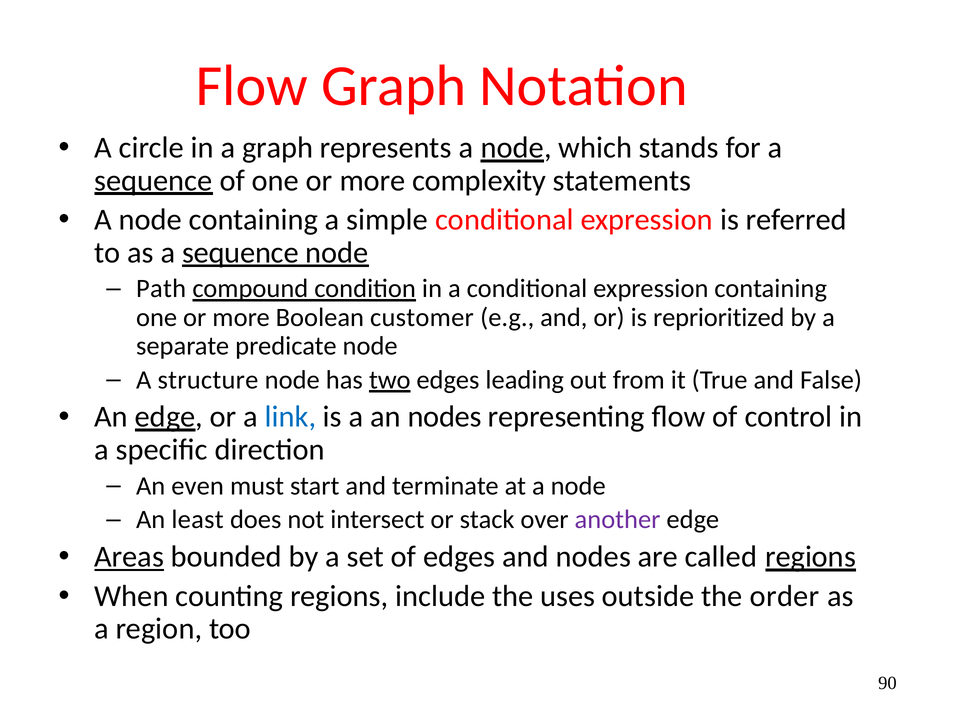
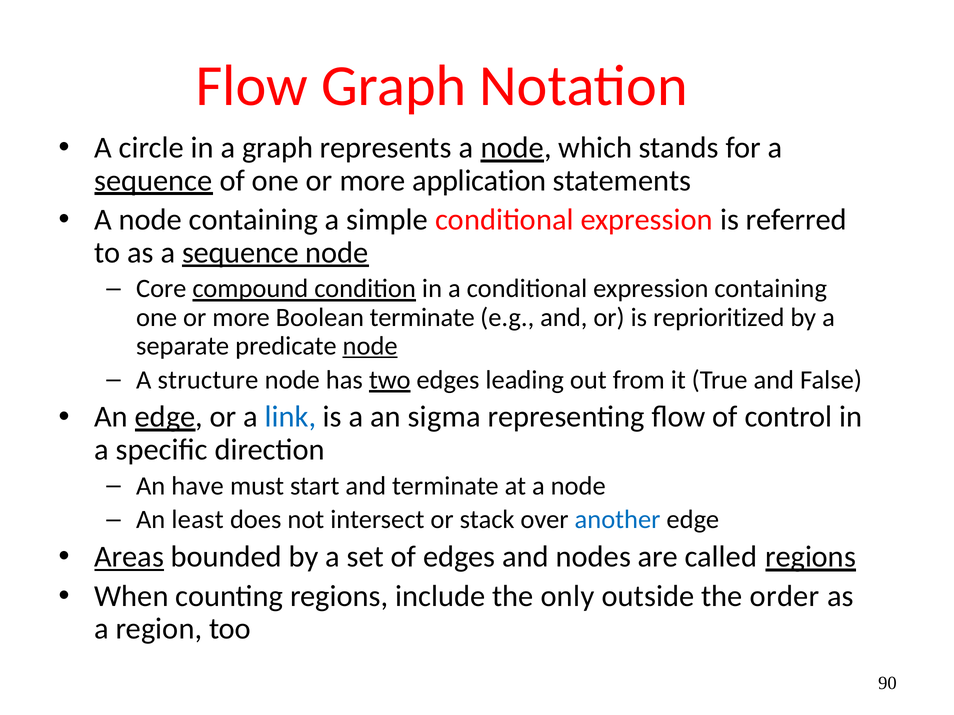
complexity: complexity -> application (479, 181)
Path: Path -> Core (161, 289)
Boolean customer: customer -> terminate (422, 318)
node underline: none -> present (370, 346)
an nodes: nodes -> sigma (444, 417)
even: even -> have (198, 486)
another colour: purple -> blue (618, 520)
uses: uses -> only (567, 596)
